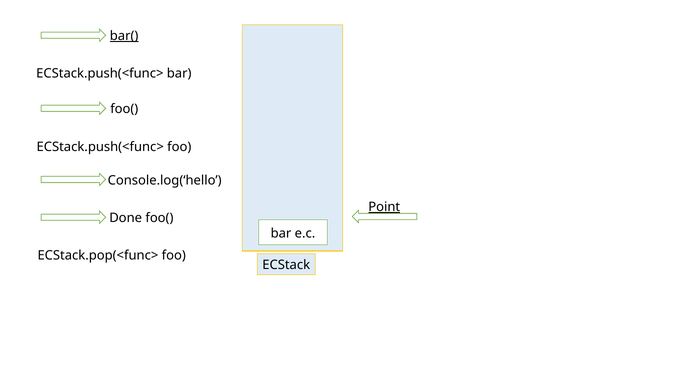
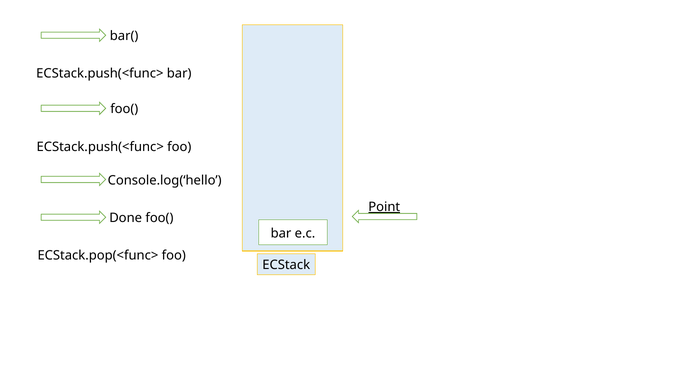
bar( underline: present -> none (124, 36)
